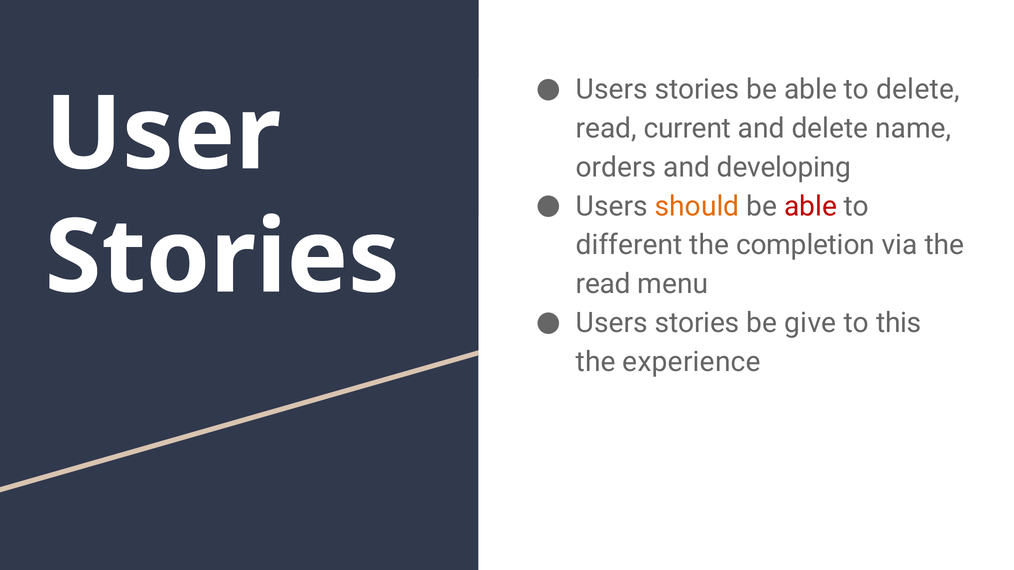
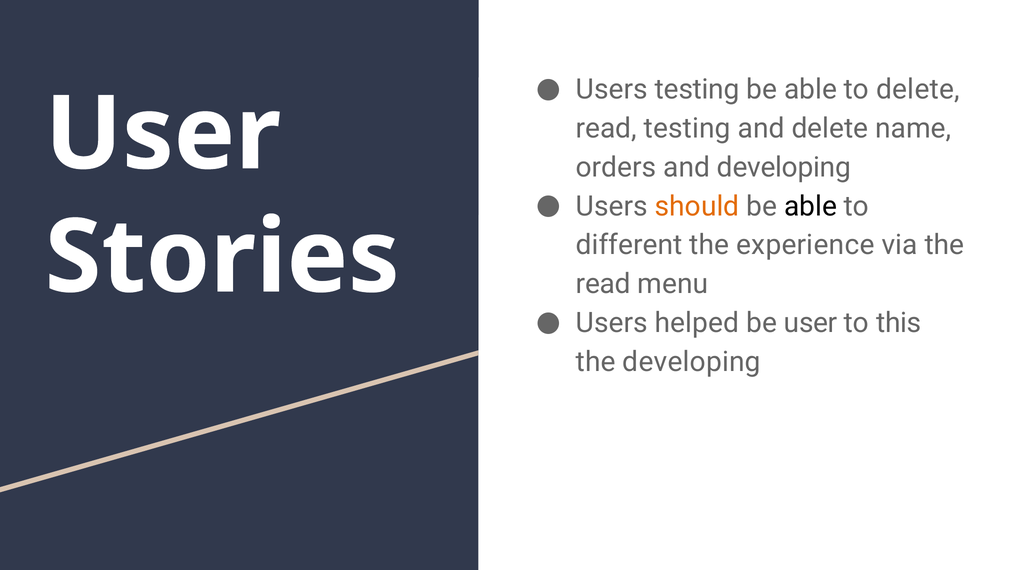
stories: stories -> testing (697, 90)
read current: current -> testing (687, 129)
able colour: red -> black (810, 206)
completion: completion -> experience (805, 245)
stories: stories -> helped (697, 323)
be give: give -> user (811, 323)
the experience: experience -> developing (692, 362)
